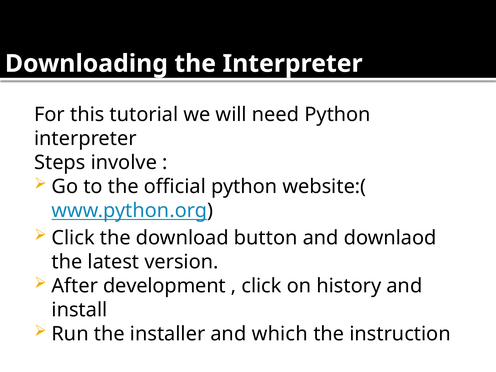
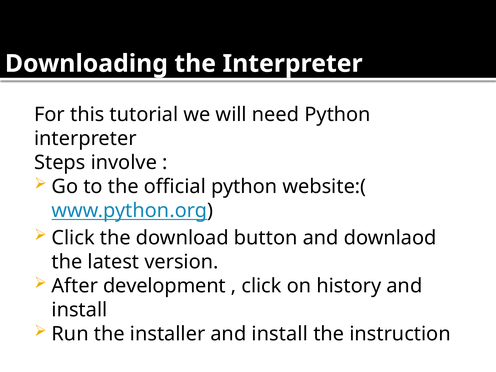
installer and which: which -> install (280, 334)
